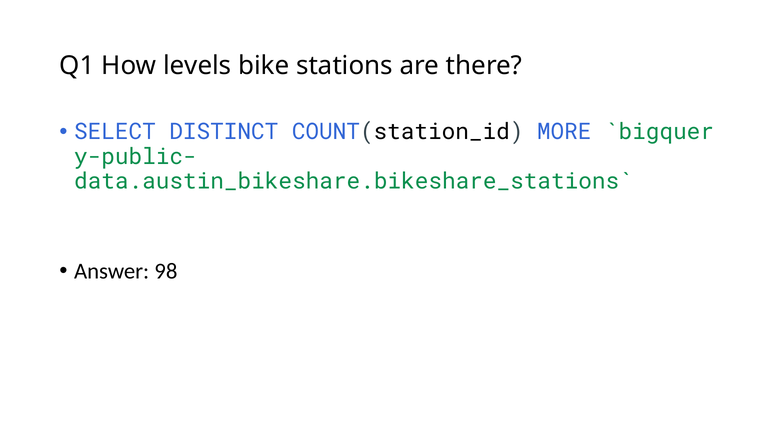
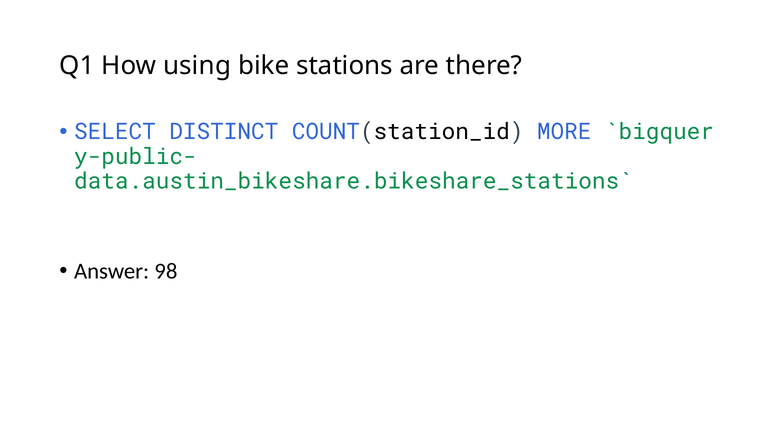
levels: levels -> using (197, 66)
